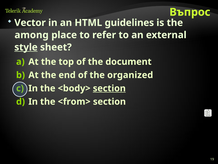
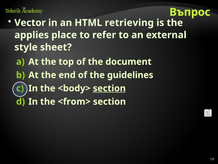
guidelines: guidelines -> retrieving (129, 23)
among: among -> applies (32, 35)
style underline: present -> none (26, 47)
organized: organized -> guidelines (130, 75)
